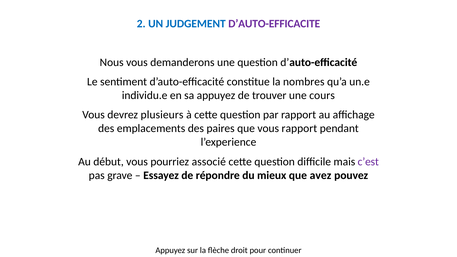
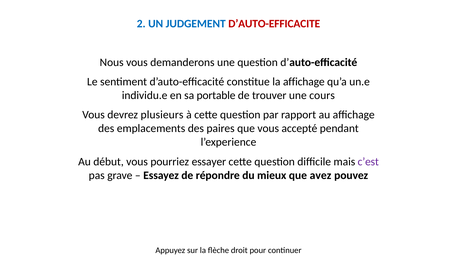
D’AUTO-EFFICACITE colour: purple -> red (274, 24)
la nombres: nombres -> affichage (304, 82)
sa appuyez: appuyez -> portable (216, 95)
vous rapport: rapport -> accepté (299, 129)
associé: associé -> essayer (209, 162)
